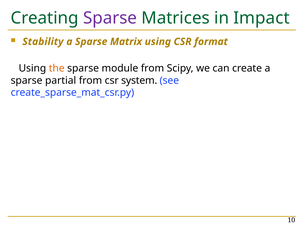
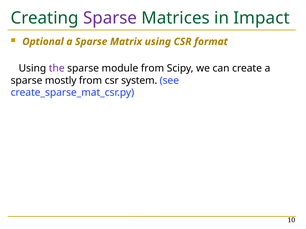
Stability: Stability -> Optional (43, 42)
the colour: orange -> purple (57, 68)
partial: partial -> mostly (61, 81)
